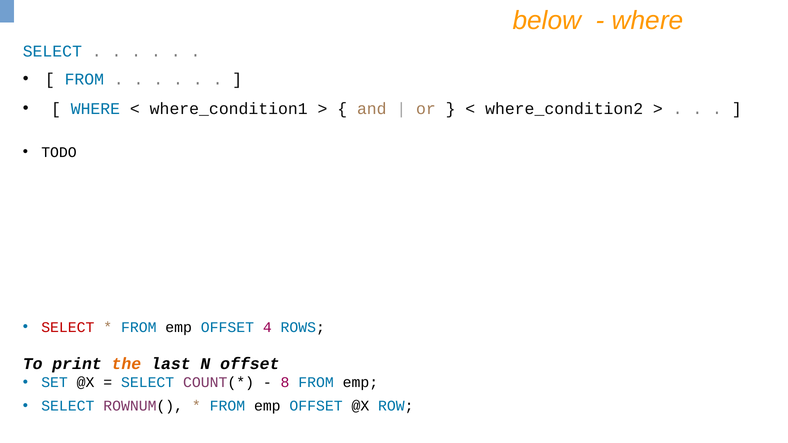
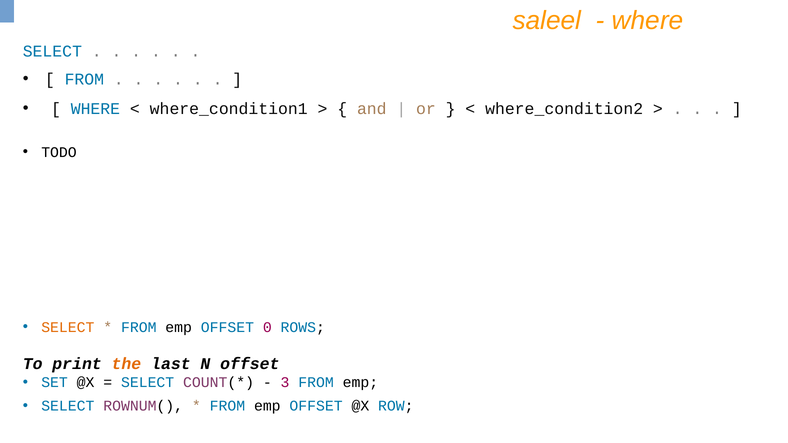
below: below -> saleel (547, 21)
SELECT colour: red -> orange (68, 328)
4: 4 -> 0 (267, 328)
8: 8 -> 3 (285, 383)
